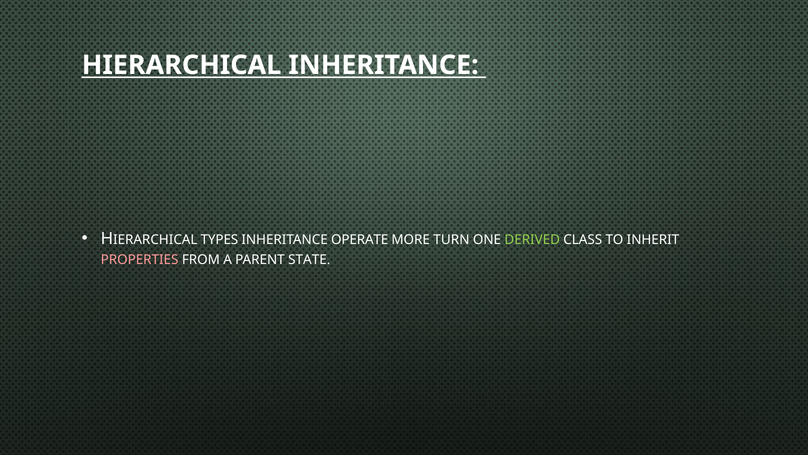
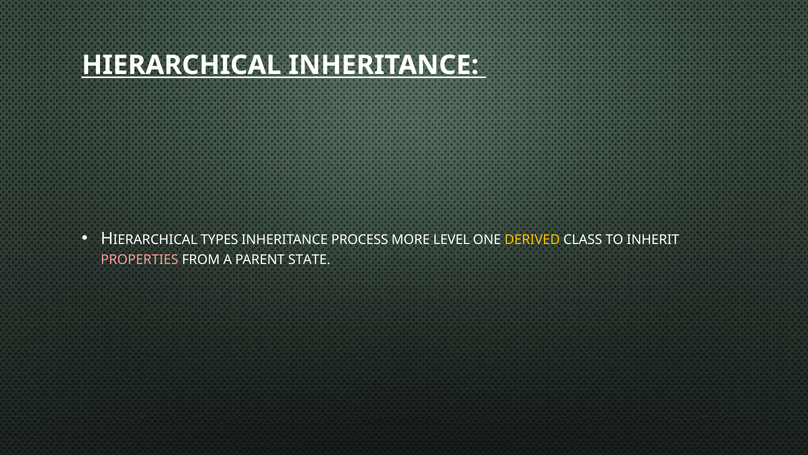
OPERATE: OPERATE -> PROCESS (360, 239)
TURN: TURN -> LEVEL (452, 239)
DERIVED colour: light green -> yellow (532, 239)
